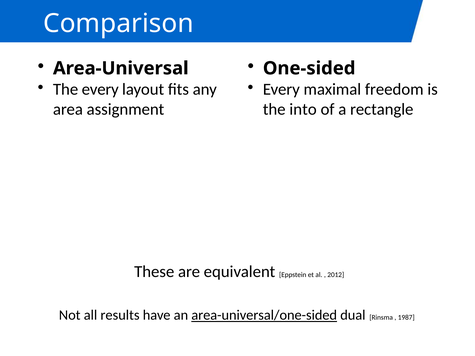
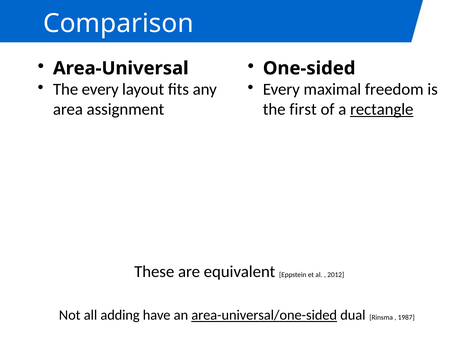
into: into -> first (303, 110)
rectangle underline: none -> present (382, 110)
results: results -> adding (120, 316)
